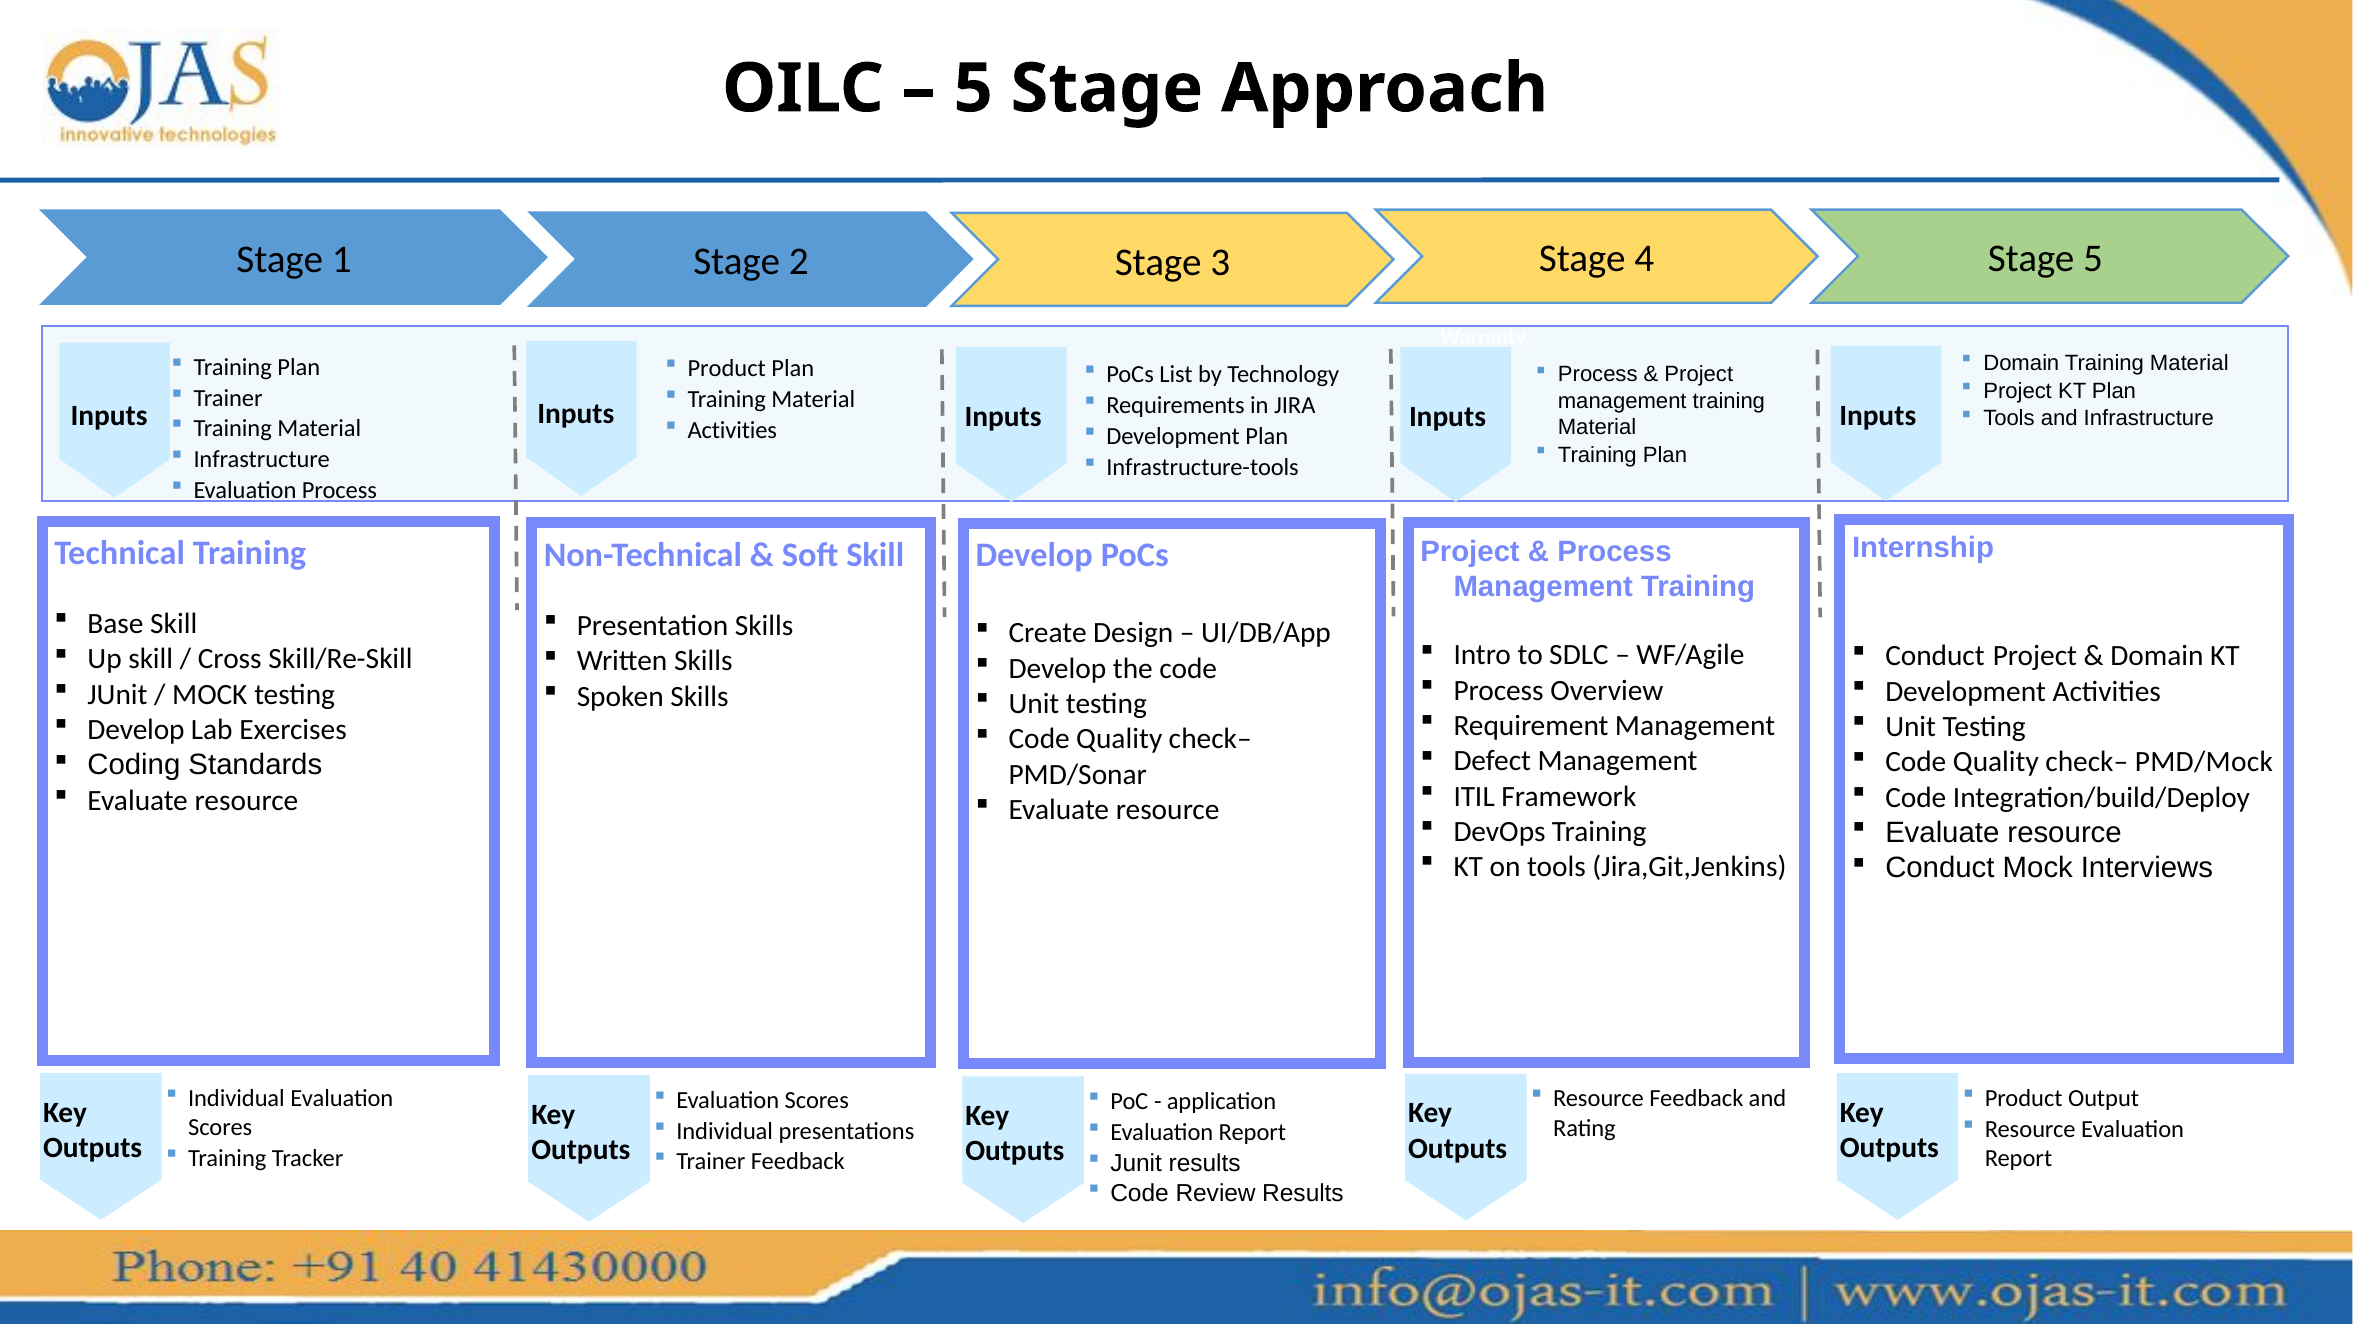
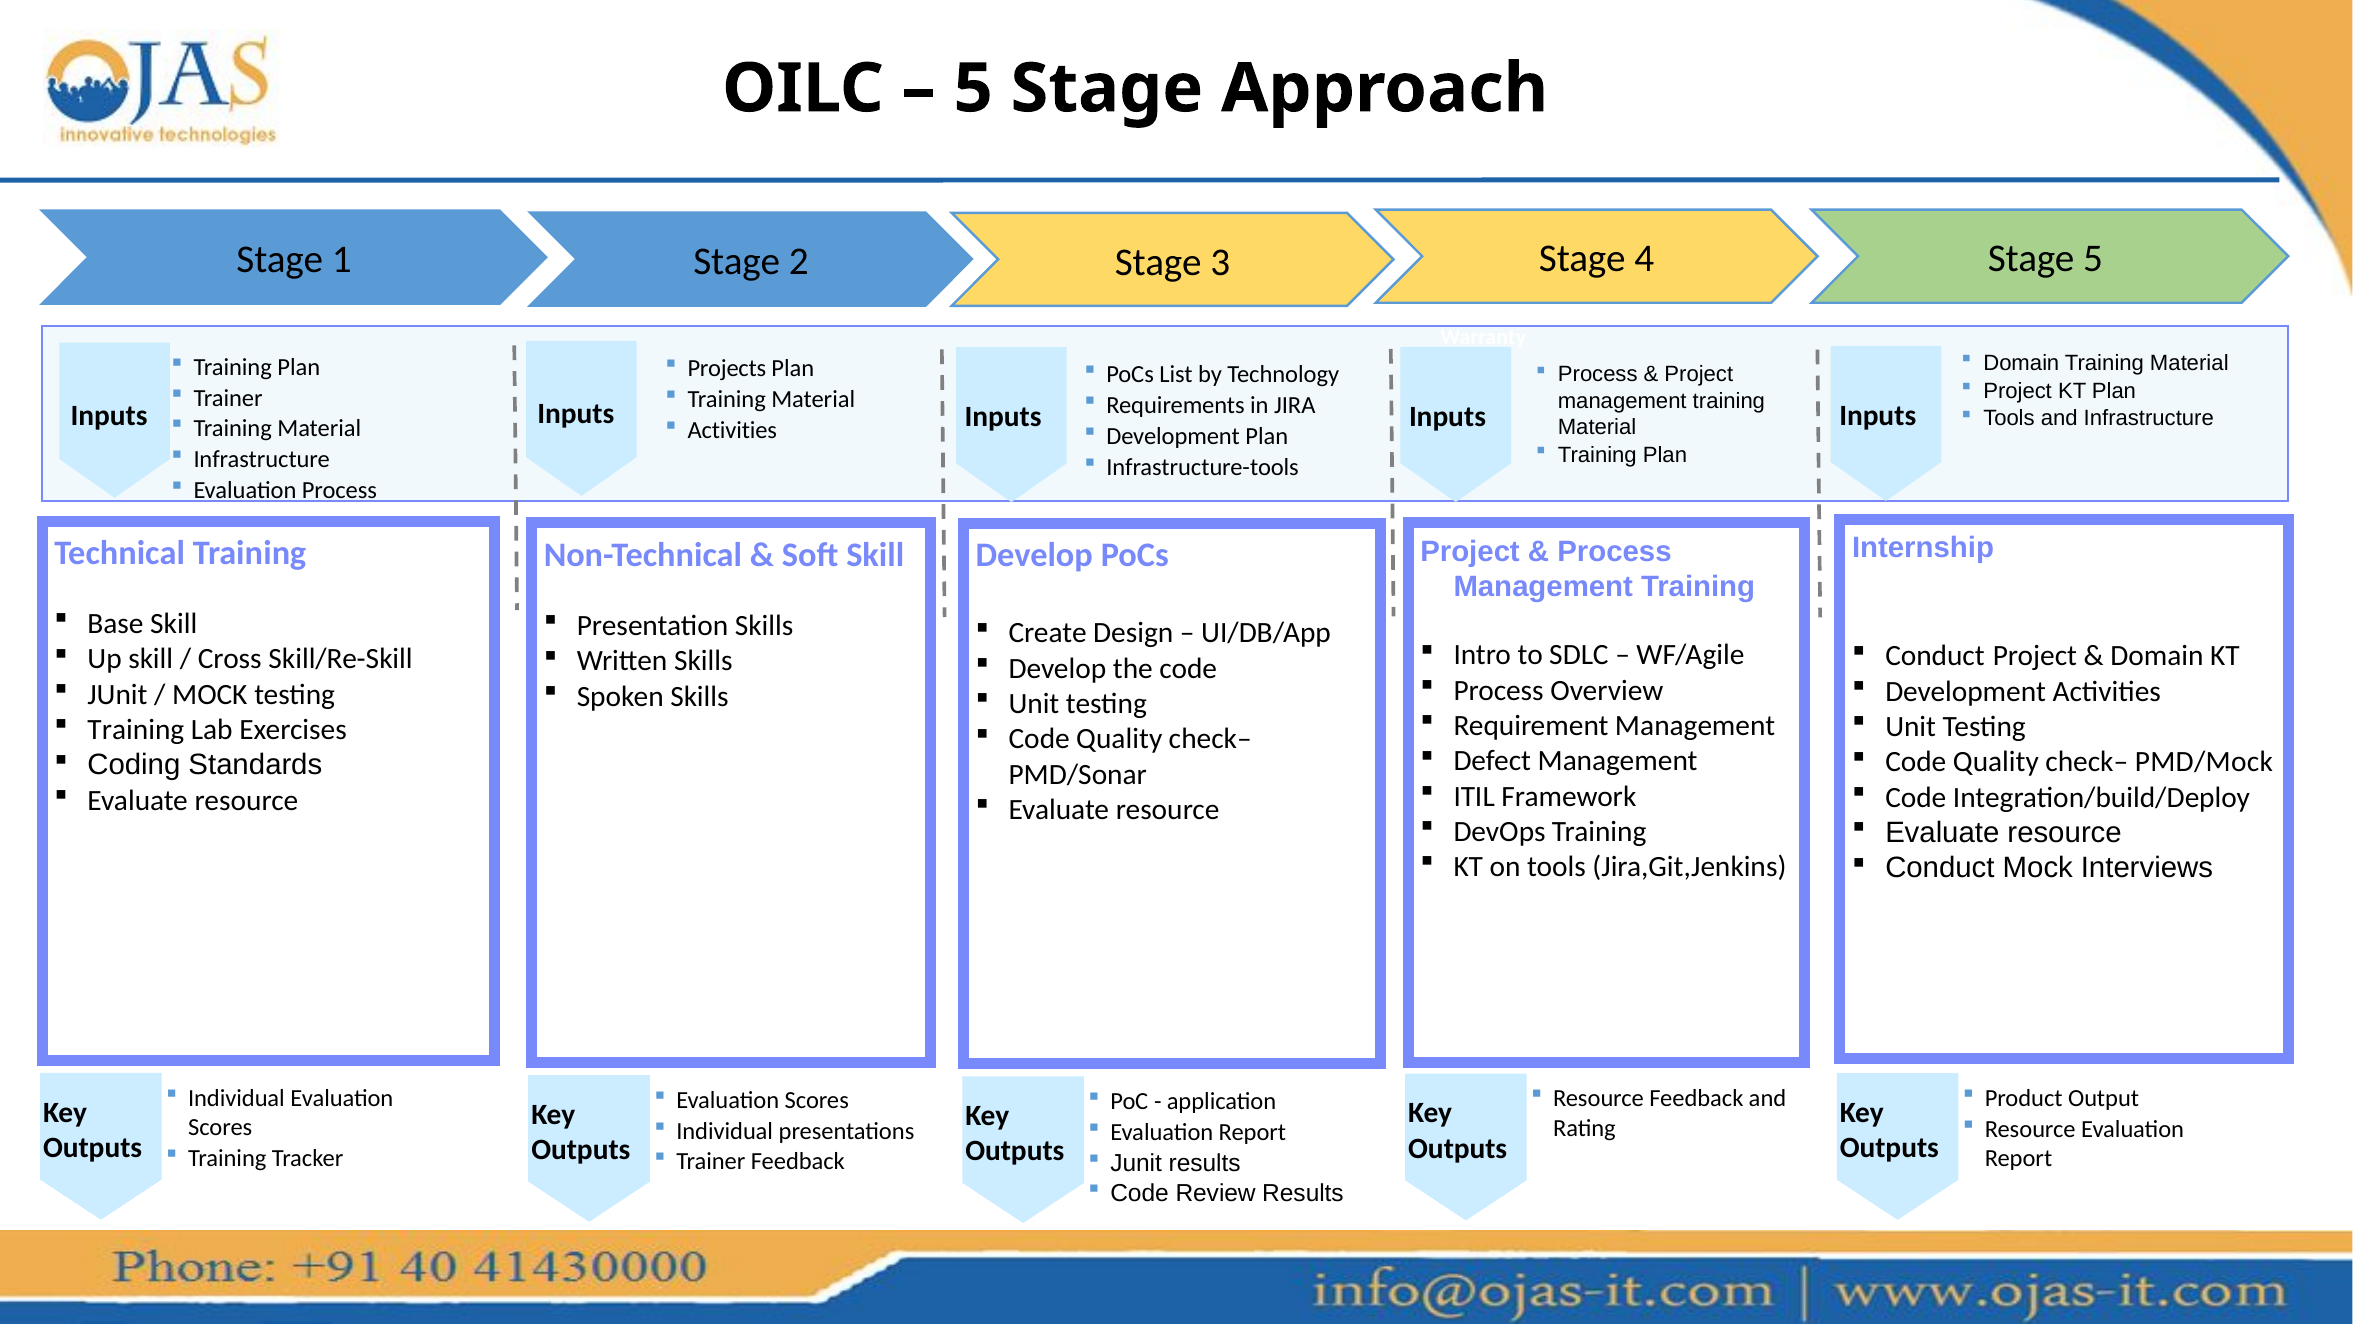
Product: Product -> Projects (727, 369)
Develop: Develop -> Training (136, 730)
